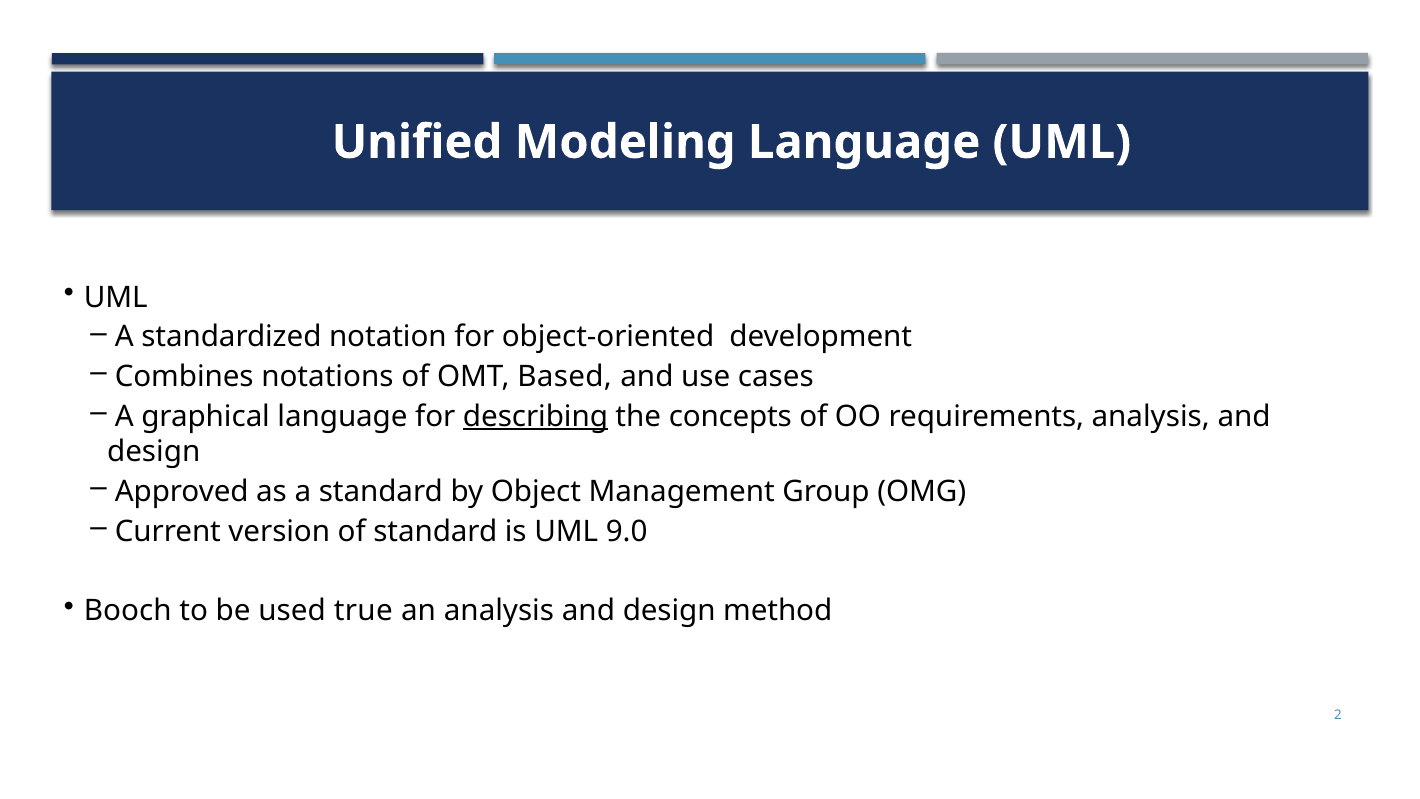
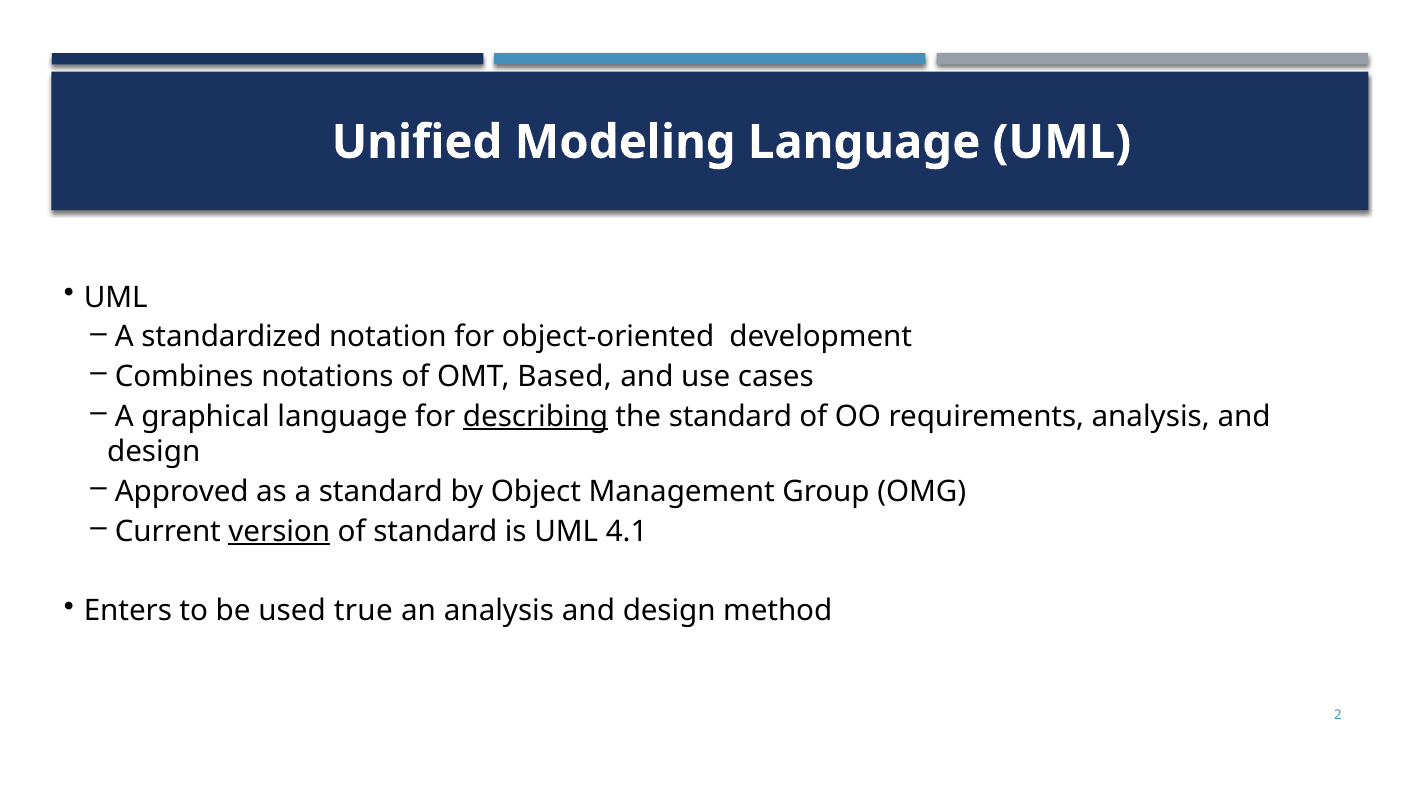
the concepts: concepts -> standard (730, 416)
version underline: none -> present (279, 531)
9.0: 9.0 -> 4.1 (627, 531)
Booch: Booch -> Enters (128, 611)
